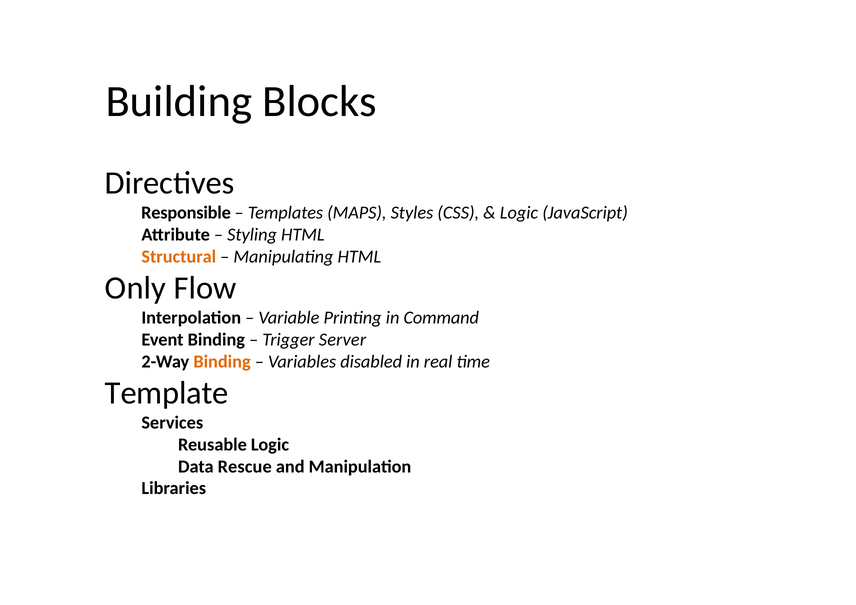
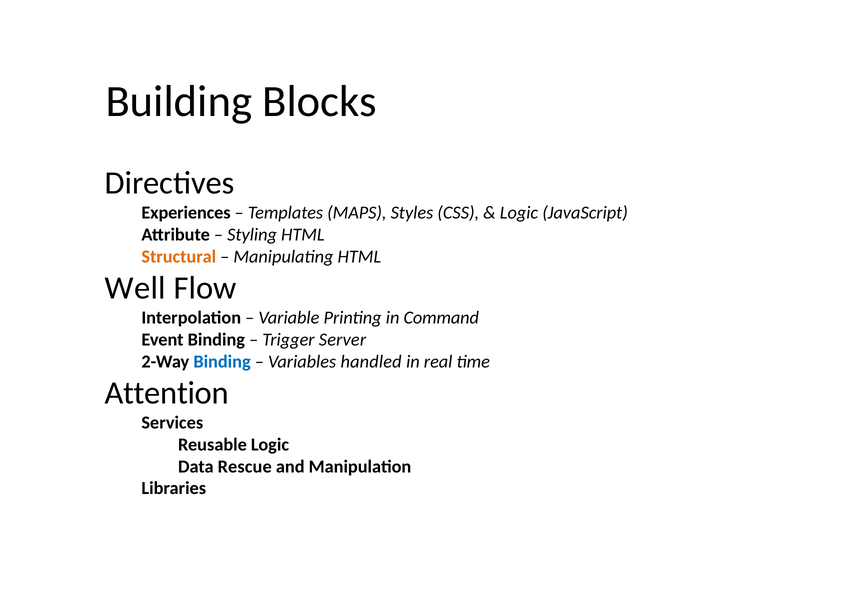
Responsible: Responsible -> Experiences (186, 213)
Only: Only -> Well (135, 288)
Binding colour: orange -> blue (222, 361)
disabled: disabled -> handled (371, 361)
Template: Template -> Attention (167, 393)
